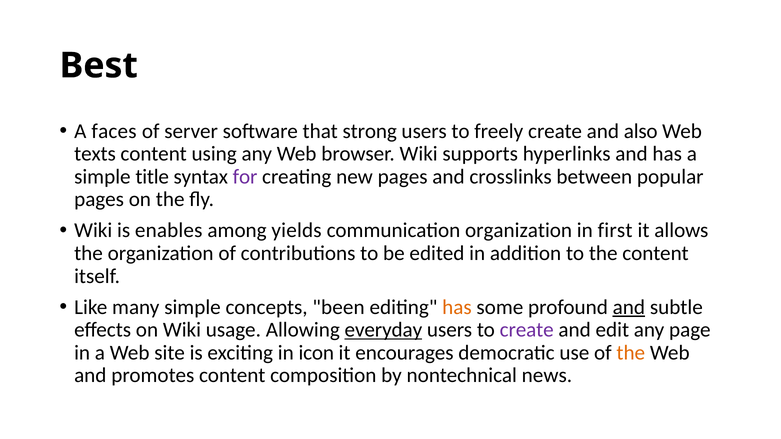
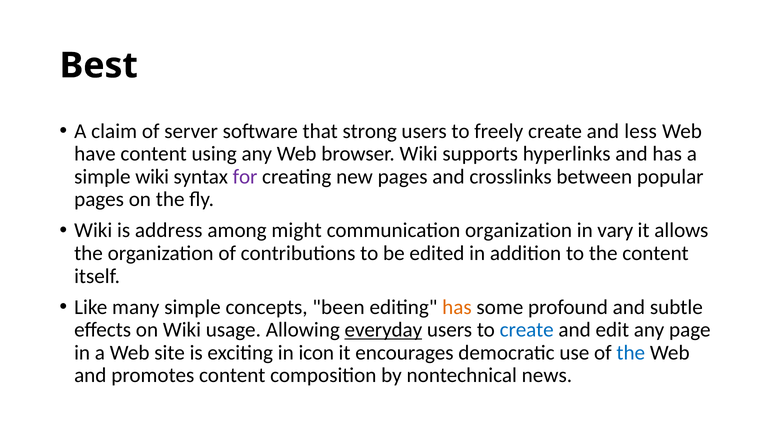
faces: faces -> claim (114, 131)
also: also -> less (641, 131)
texts: texts -> have (95, 154)
simple title: title -> wiki (152, 177)
enables: enables -> address (169, 231)
yields: yields -> might (297, 231)
first: first -> vary (615, 231)
and underline: present -> none (629, 307)
create colour: purple -> blue (527, 330)
the colour: orange -> blue (631, 353)
